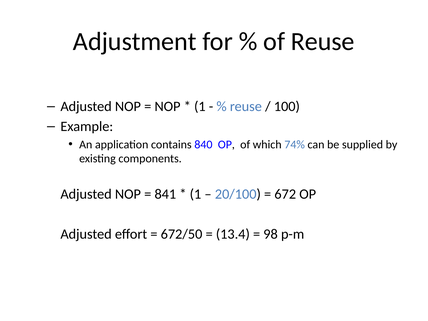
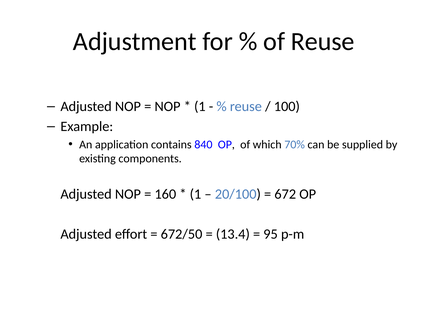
74%: 74% -> 70% (295, 144)
841: 841 -> 160 (165, 194)
98: 98 -> 95 (271, 234)
